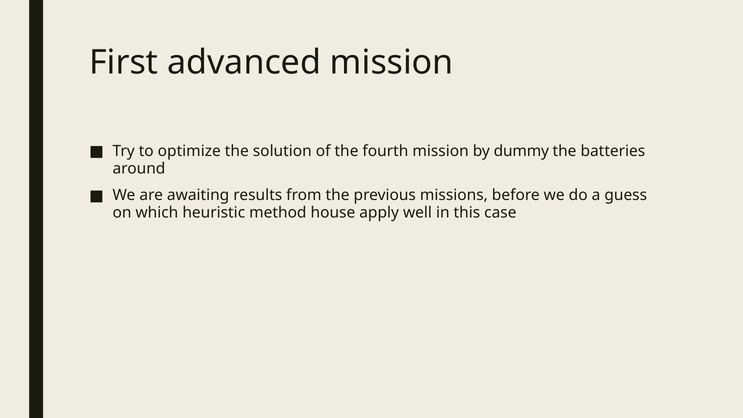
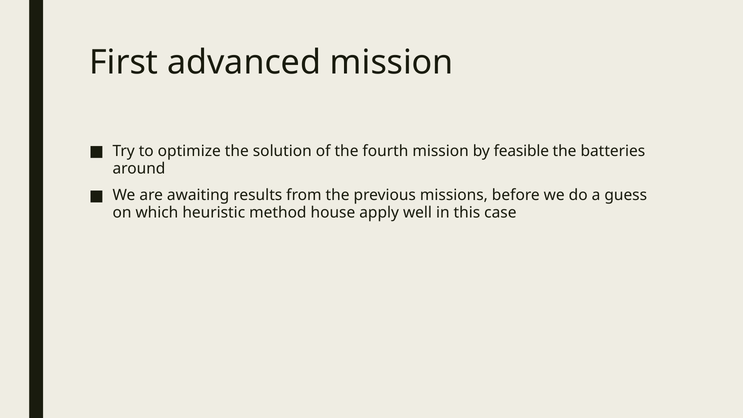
dummy: dummy -> feasible (521, 151)
